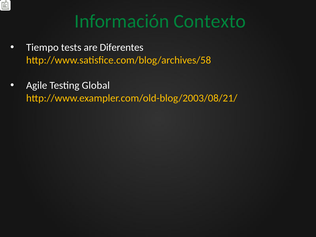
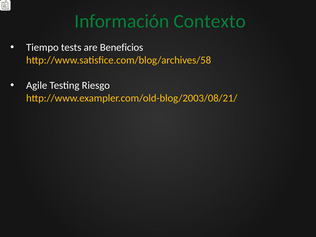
Diferentes: Diferentes -> Beneficios (122, 47)
Global: Global -> Riesgo (96, 85)
